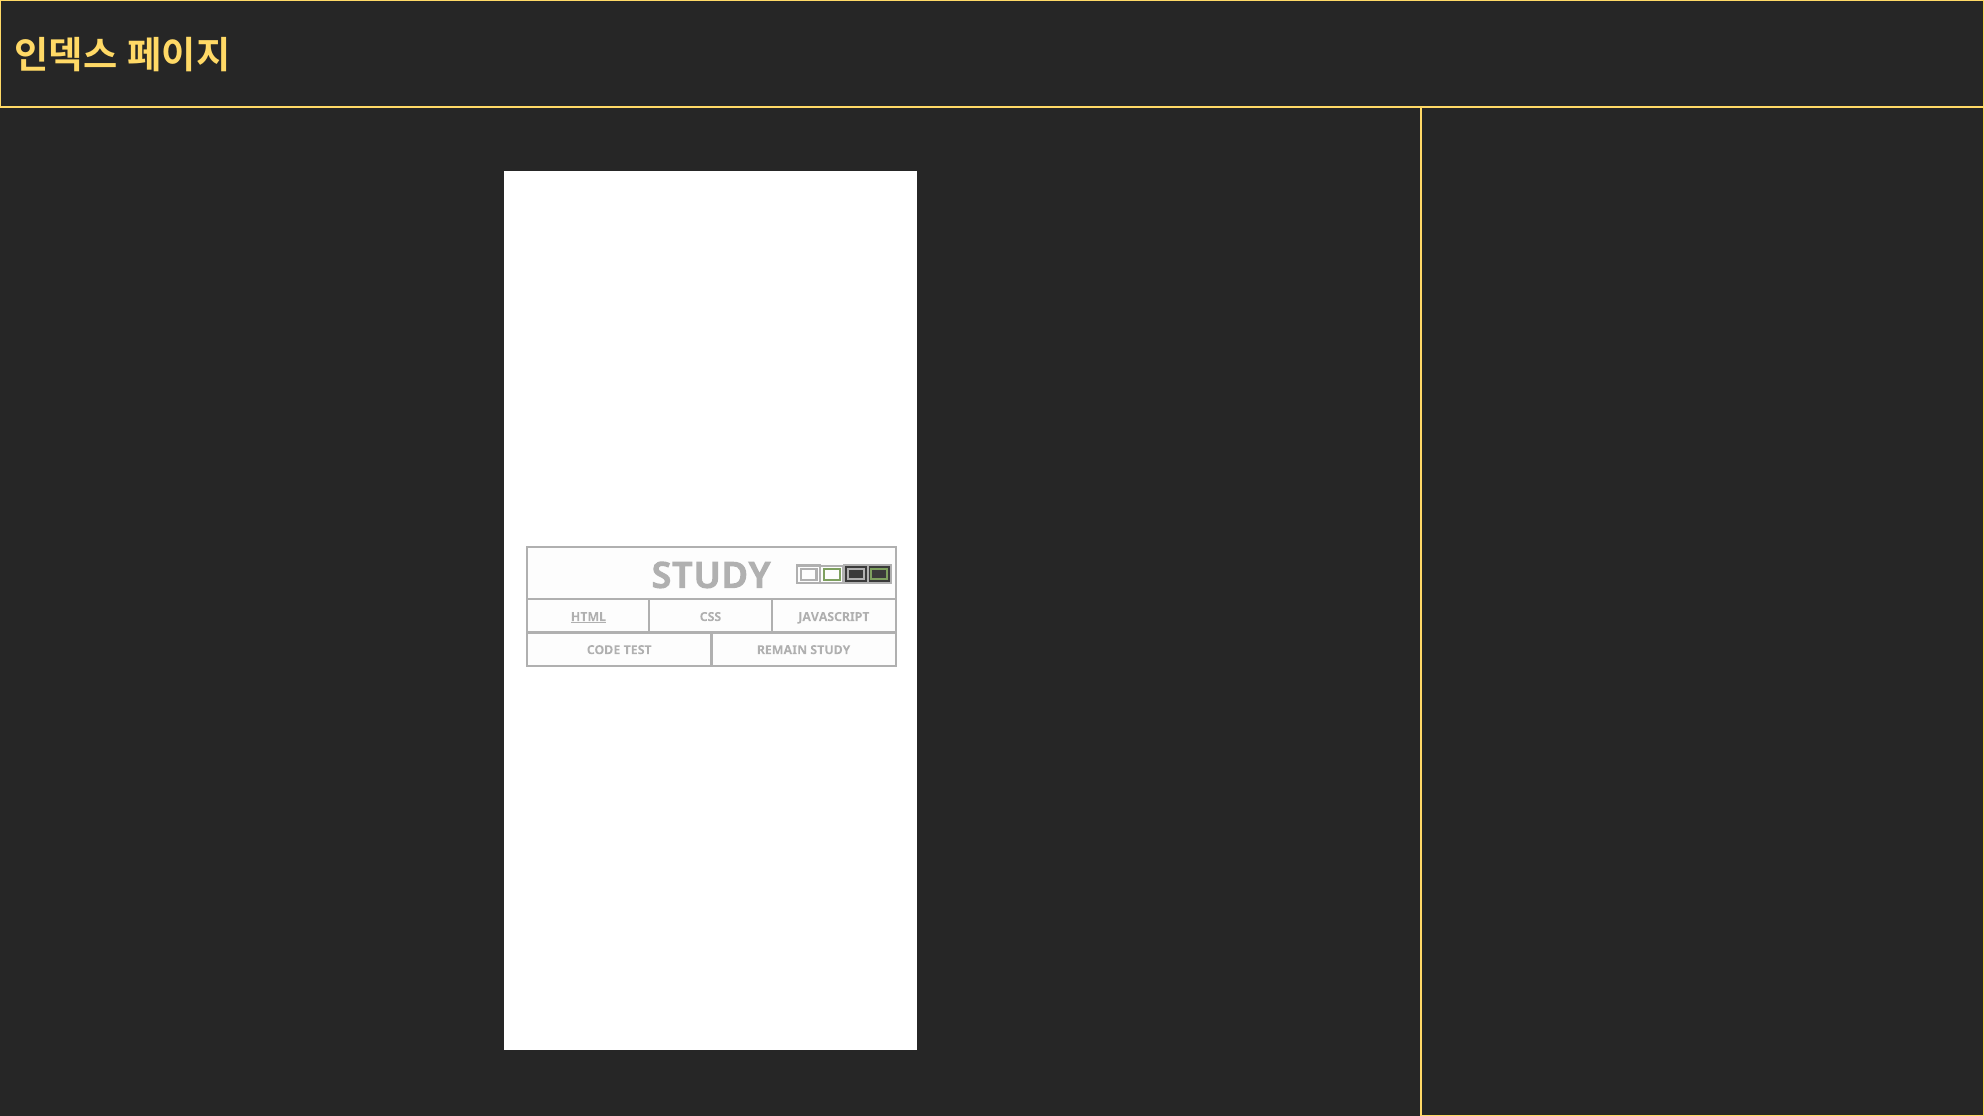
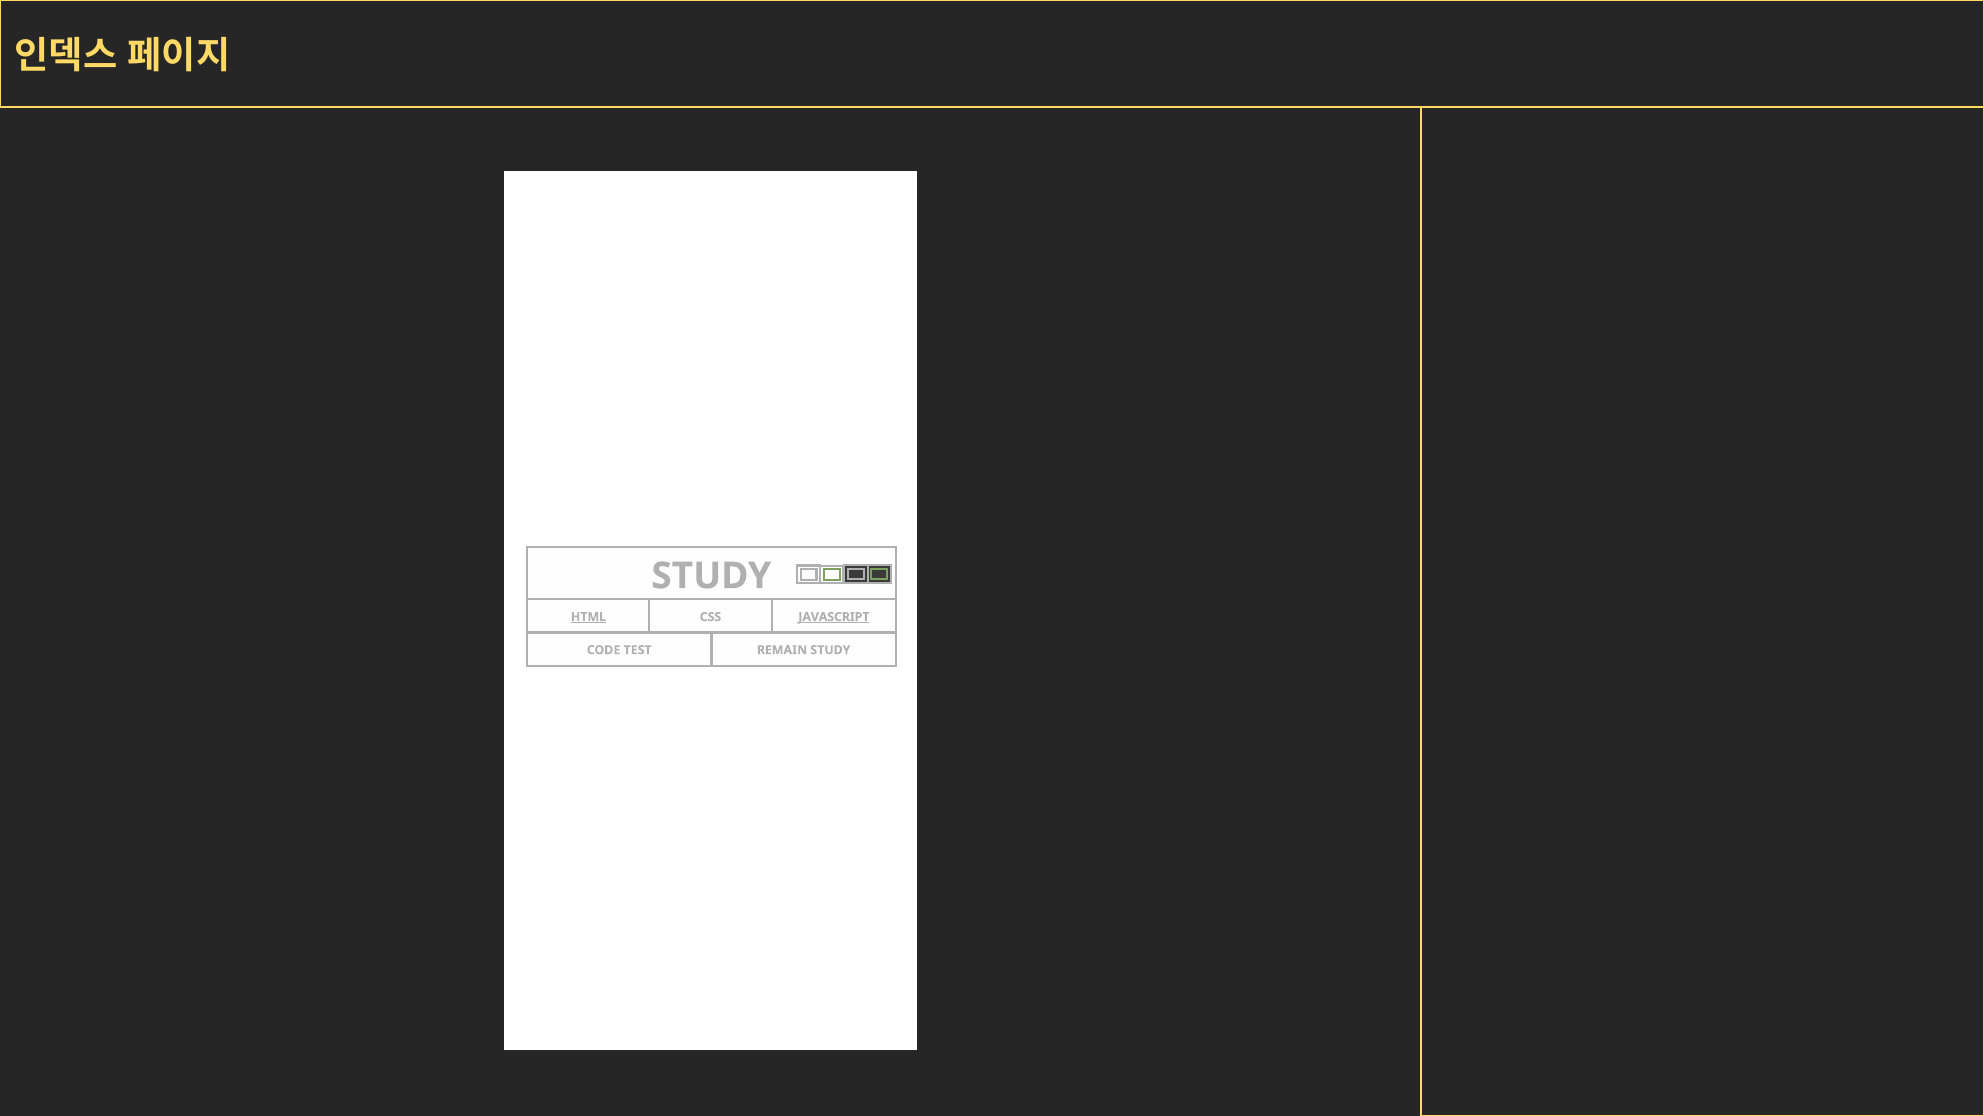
JAVASCRIPT underline: none -> present (834, 617)
